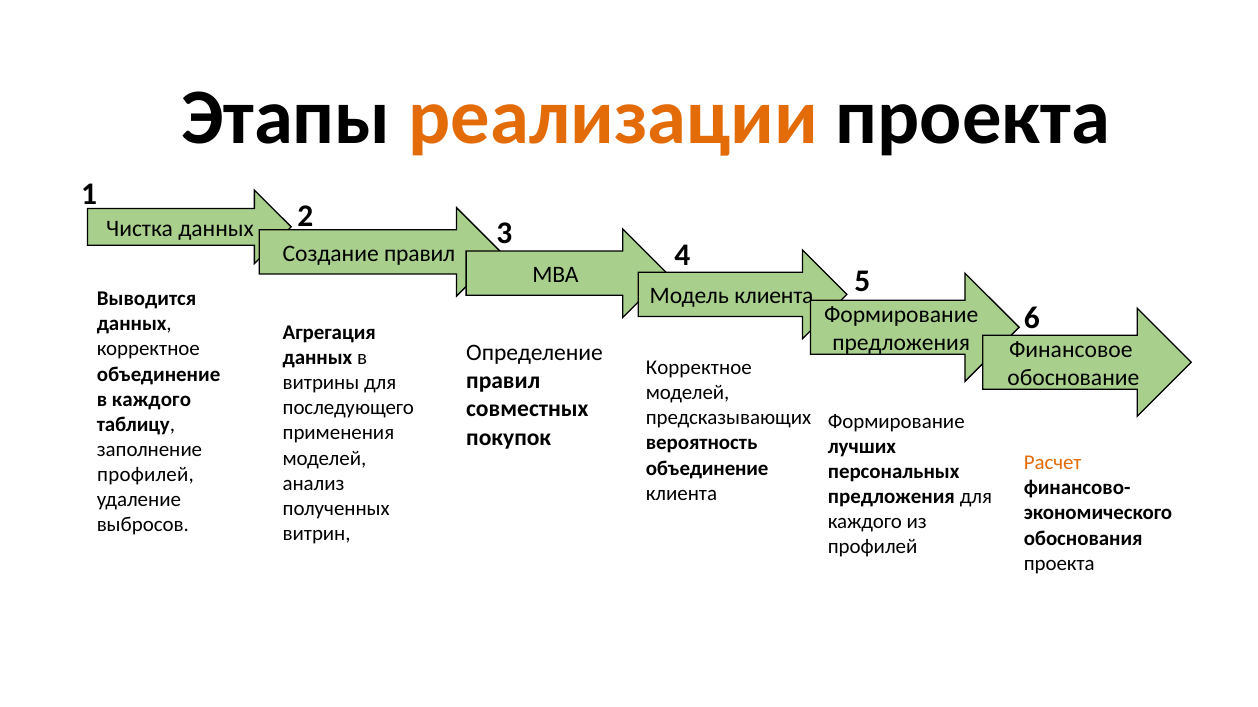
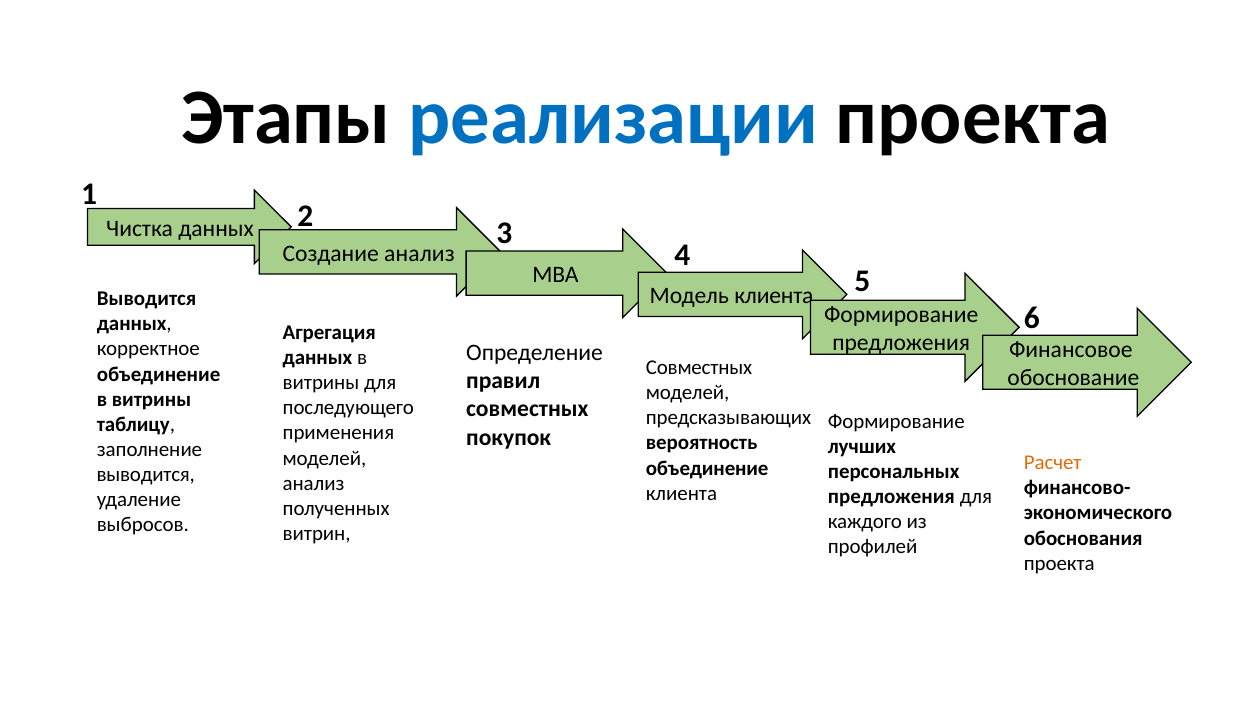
реализации colour: orange -> blue (613, 117)
Создание правил: правил -> анализ (419, 254)
Корректное: Корректное -> Совместных (699, 368)
каждого: каждого -> витрины (151, 400)
профилей: профилей -> выводится (146, 475)
